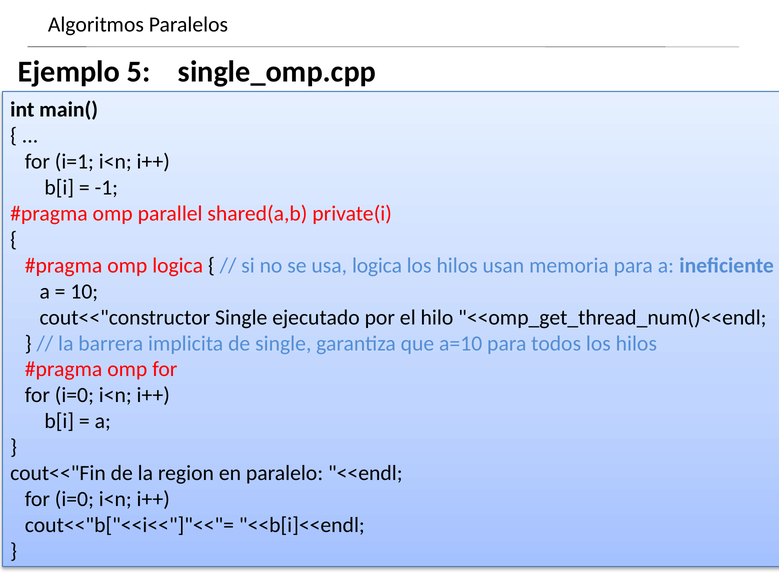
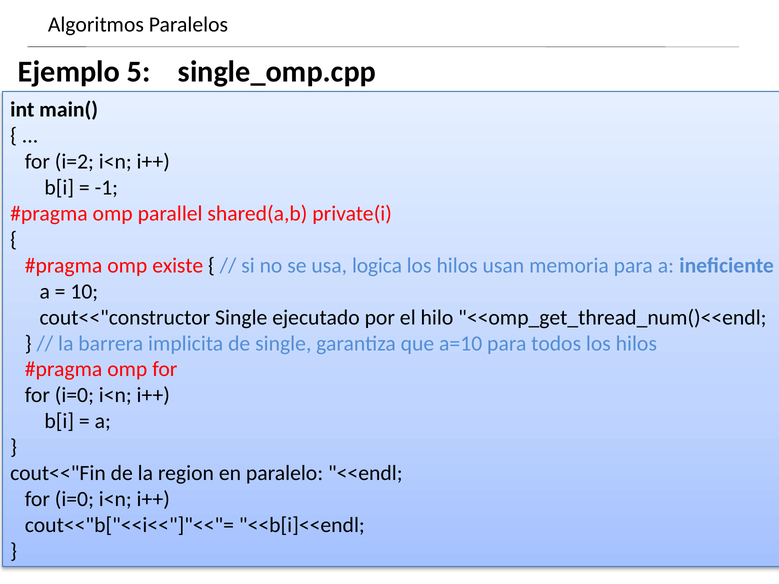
i=1: i=1 -> i=2 (74, 162)
omp logica: logica -> existe (178, 266)
